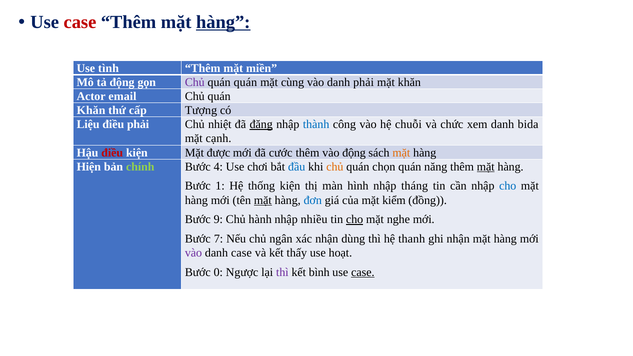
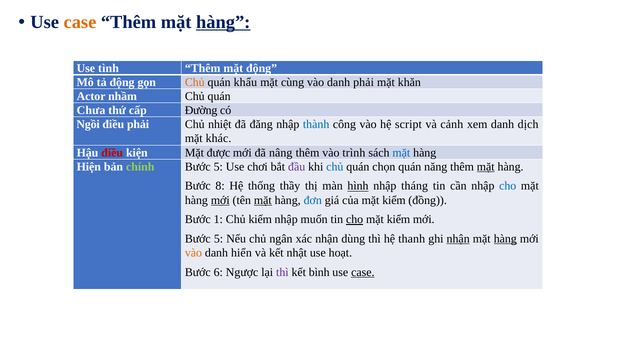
case colour: red -> orange (80, 22)
mặt miền: miền -> động (262, 68)
Chủ colour: purple -> orange (195, 82)
quán quán: quán -> khẩu (245, 82)
email: email -> nhầm (123, 96)
Khăn: Khăn -> Chưa (91, 110)
Tượng: Tượng -> Đường (201, 110)
Liệu: Liệu -> Ngồi (88, 124)
đăng underline: present -> none (261, 124)
chuỗi: chuỗi -> script (408, 124)
chức: chức -> cảnh (452, 124)
bida: bida -> dịch (528, 124)
cạnh: cạnh -> khác (219, 139)
cước: cước -> nâng (281, 153)
vào động: động -> trình (354, 153)
mặt colour: orange -> blue (401, 153)
4: 4 -> 5 (218, 167)
đầu colour: blue -> purple (297, 167)
chủ colour: orange -> blue (335, 167)
1: 1 -> 8 (220, 186)
thống kiện: kiện -> thầy (290, 186)
hình underline: none -> present (358, 186)
mới underline: none -> present (220, 200)
9: 9 -> 1 (218, 219)
hành: hành -> kiếm (260, 219)
nhiều: nhiều -> muốn (314, 219)
nghe: nghe -> kiểm (398, 219)
7: 7 -> 5 (218, 239)
nhận underline: none -> present (458, 239)
hàng underline: none -> present (505, 239)
vào colour: purple -> orange (193, 253)
danh case: case -> hiển (241, 253)
thấy: thấy -> nhật (297, 253)
0: 0 -> 6 (218, 272)
